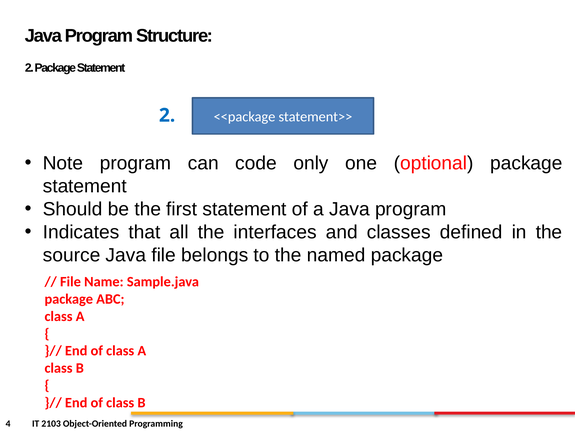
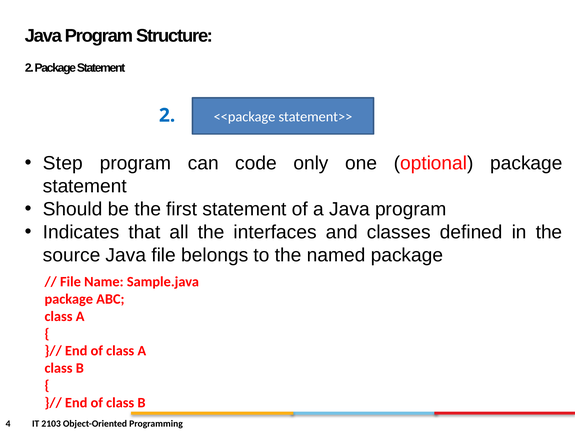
Note: Note -> Step (63, 163)
